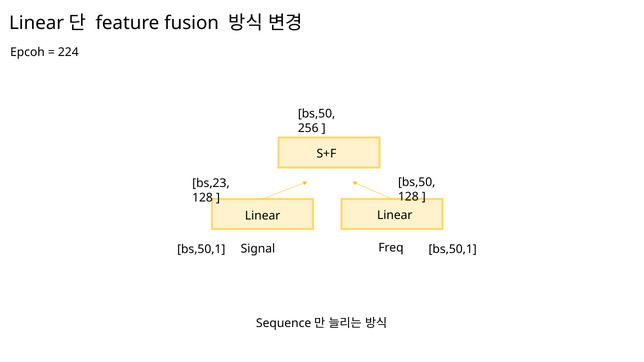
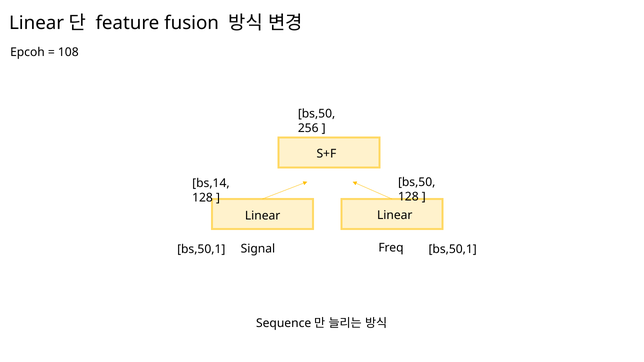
224: 224 -> 108 (68, 52)
bs,23: bs,23 -> bs,14 (211, 183)
